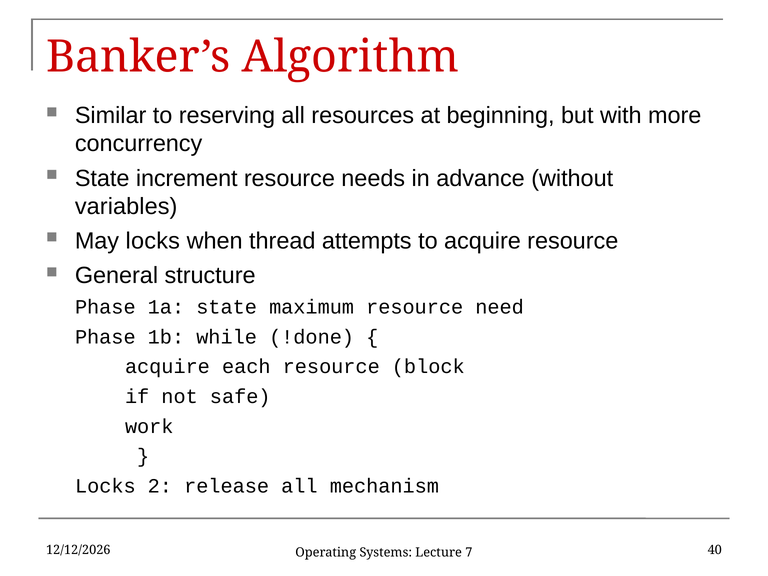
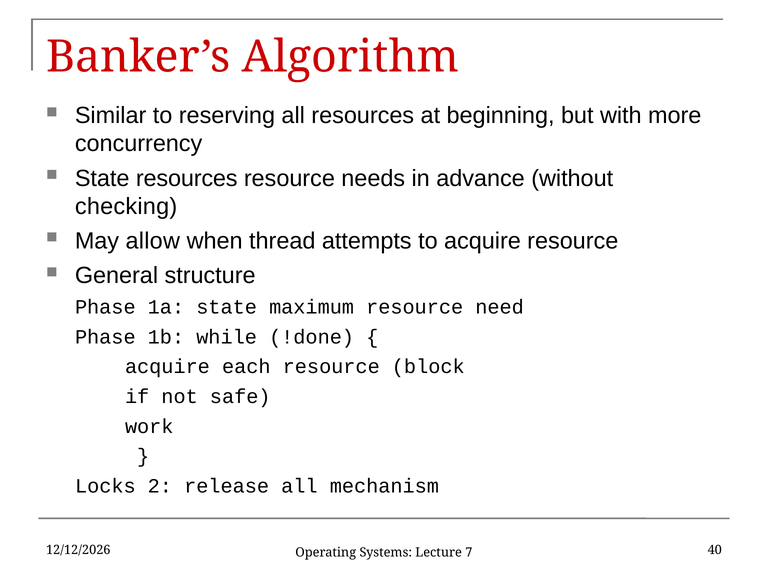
State increment: increment -> resources (187, 178)
variables: variables -> checking (126, 206)
May locks: locks -> allow (153, 241)
